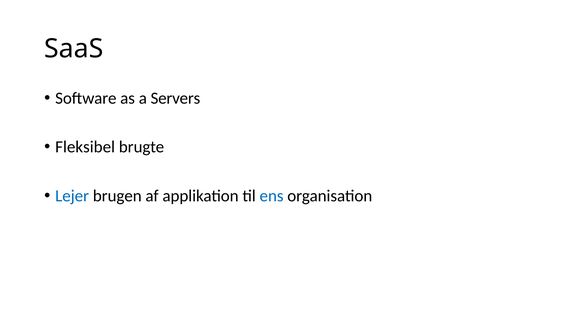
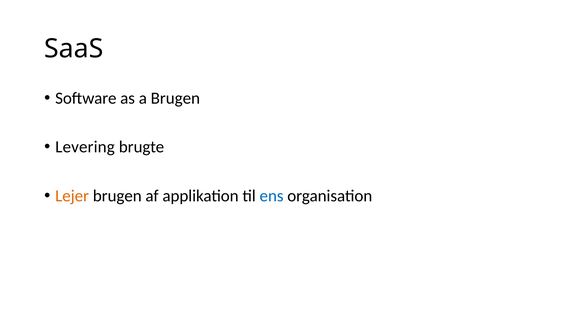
a Servers: Servers -> Brugen (175, 98)
Fleksibel: Fleksibel -> Levering (85, 147)
Lejer colour: blue -> orange (72, 196)
